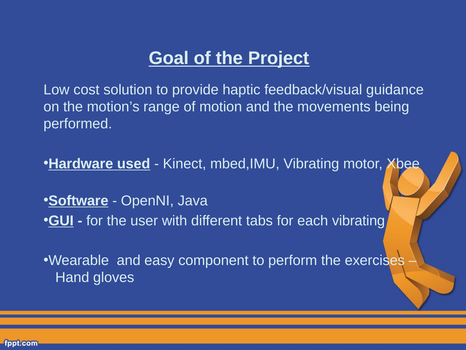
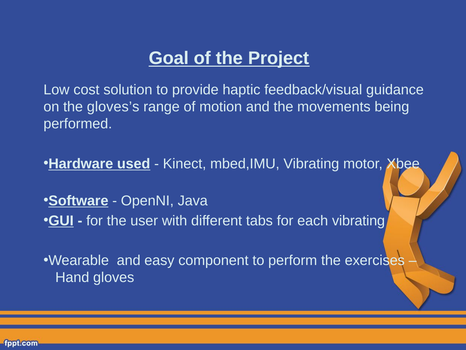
motion’s: motion’s -> gloves’s (113, 107)
